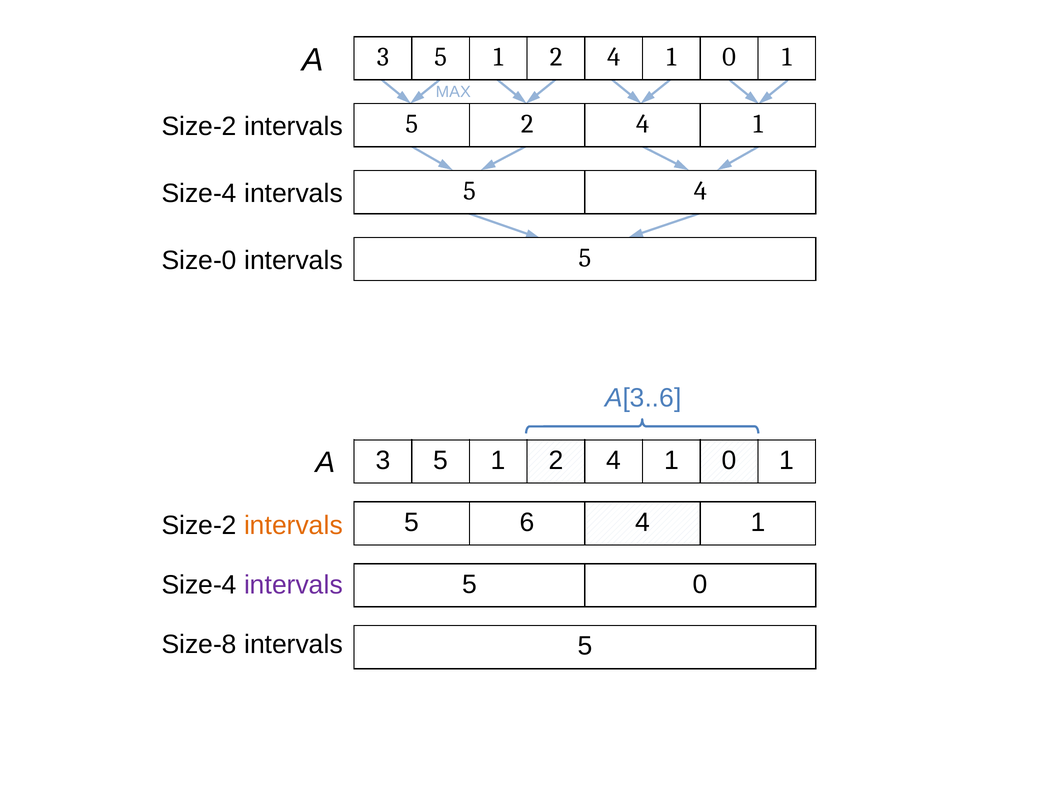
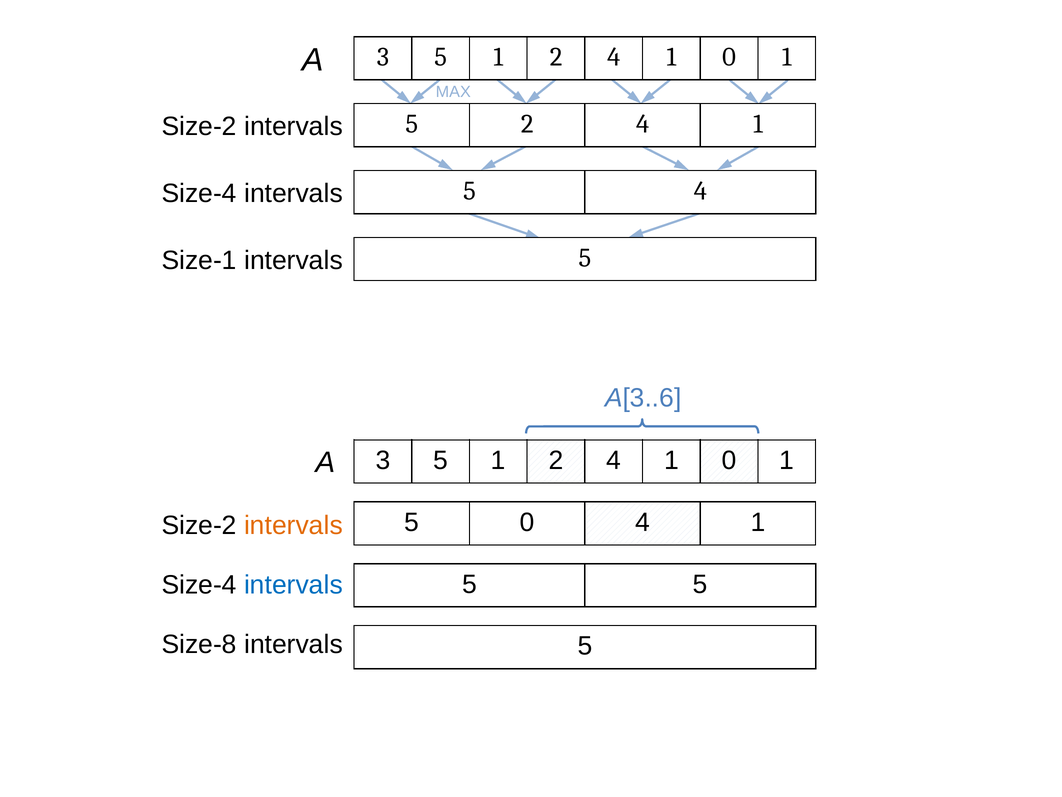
Size-0: Size-0 -> Size-1 (199, 260)
5 6: 6 -> 0 (527, 522)
0: 0 -> 5 (700, 584)
intervals colour: purple -> blue (293, 585)
